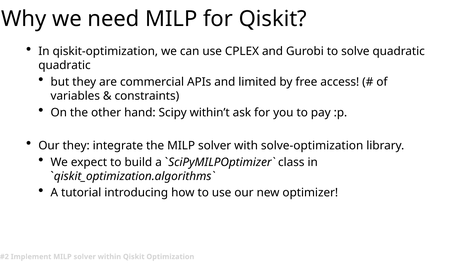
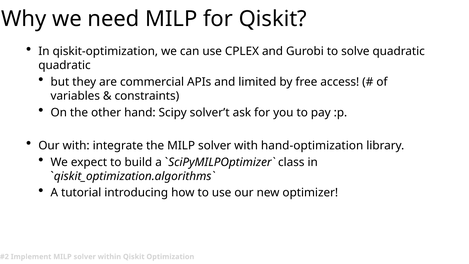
within’t: within’t -> solver’t (210, 113)
Our they: they -> with (76, 146)
solve-optimization: solve-optimization -> hand-optimization (312, 146)
